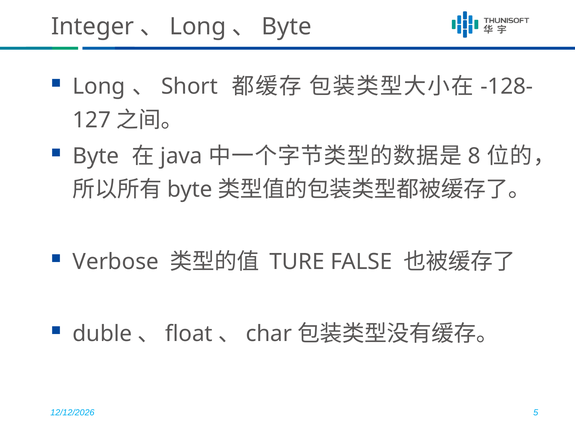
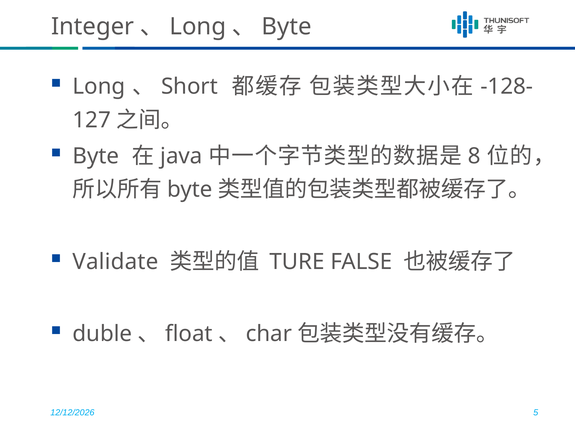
Verbose: Verbose -> Validate (116, 261)
